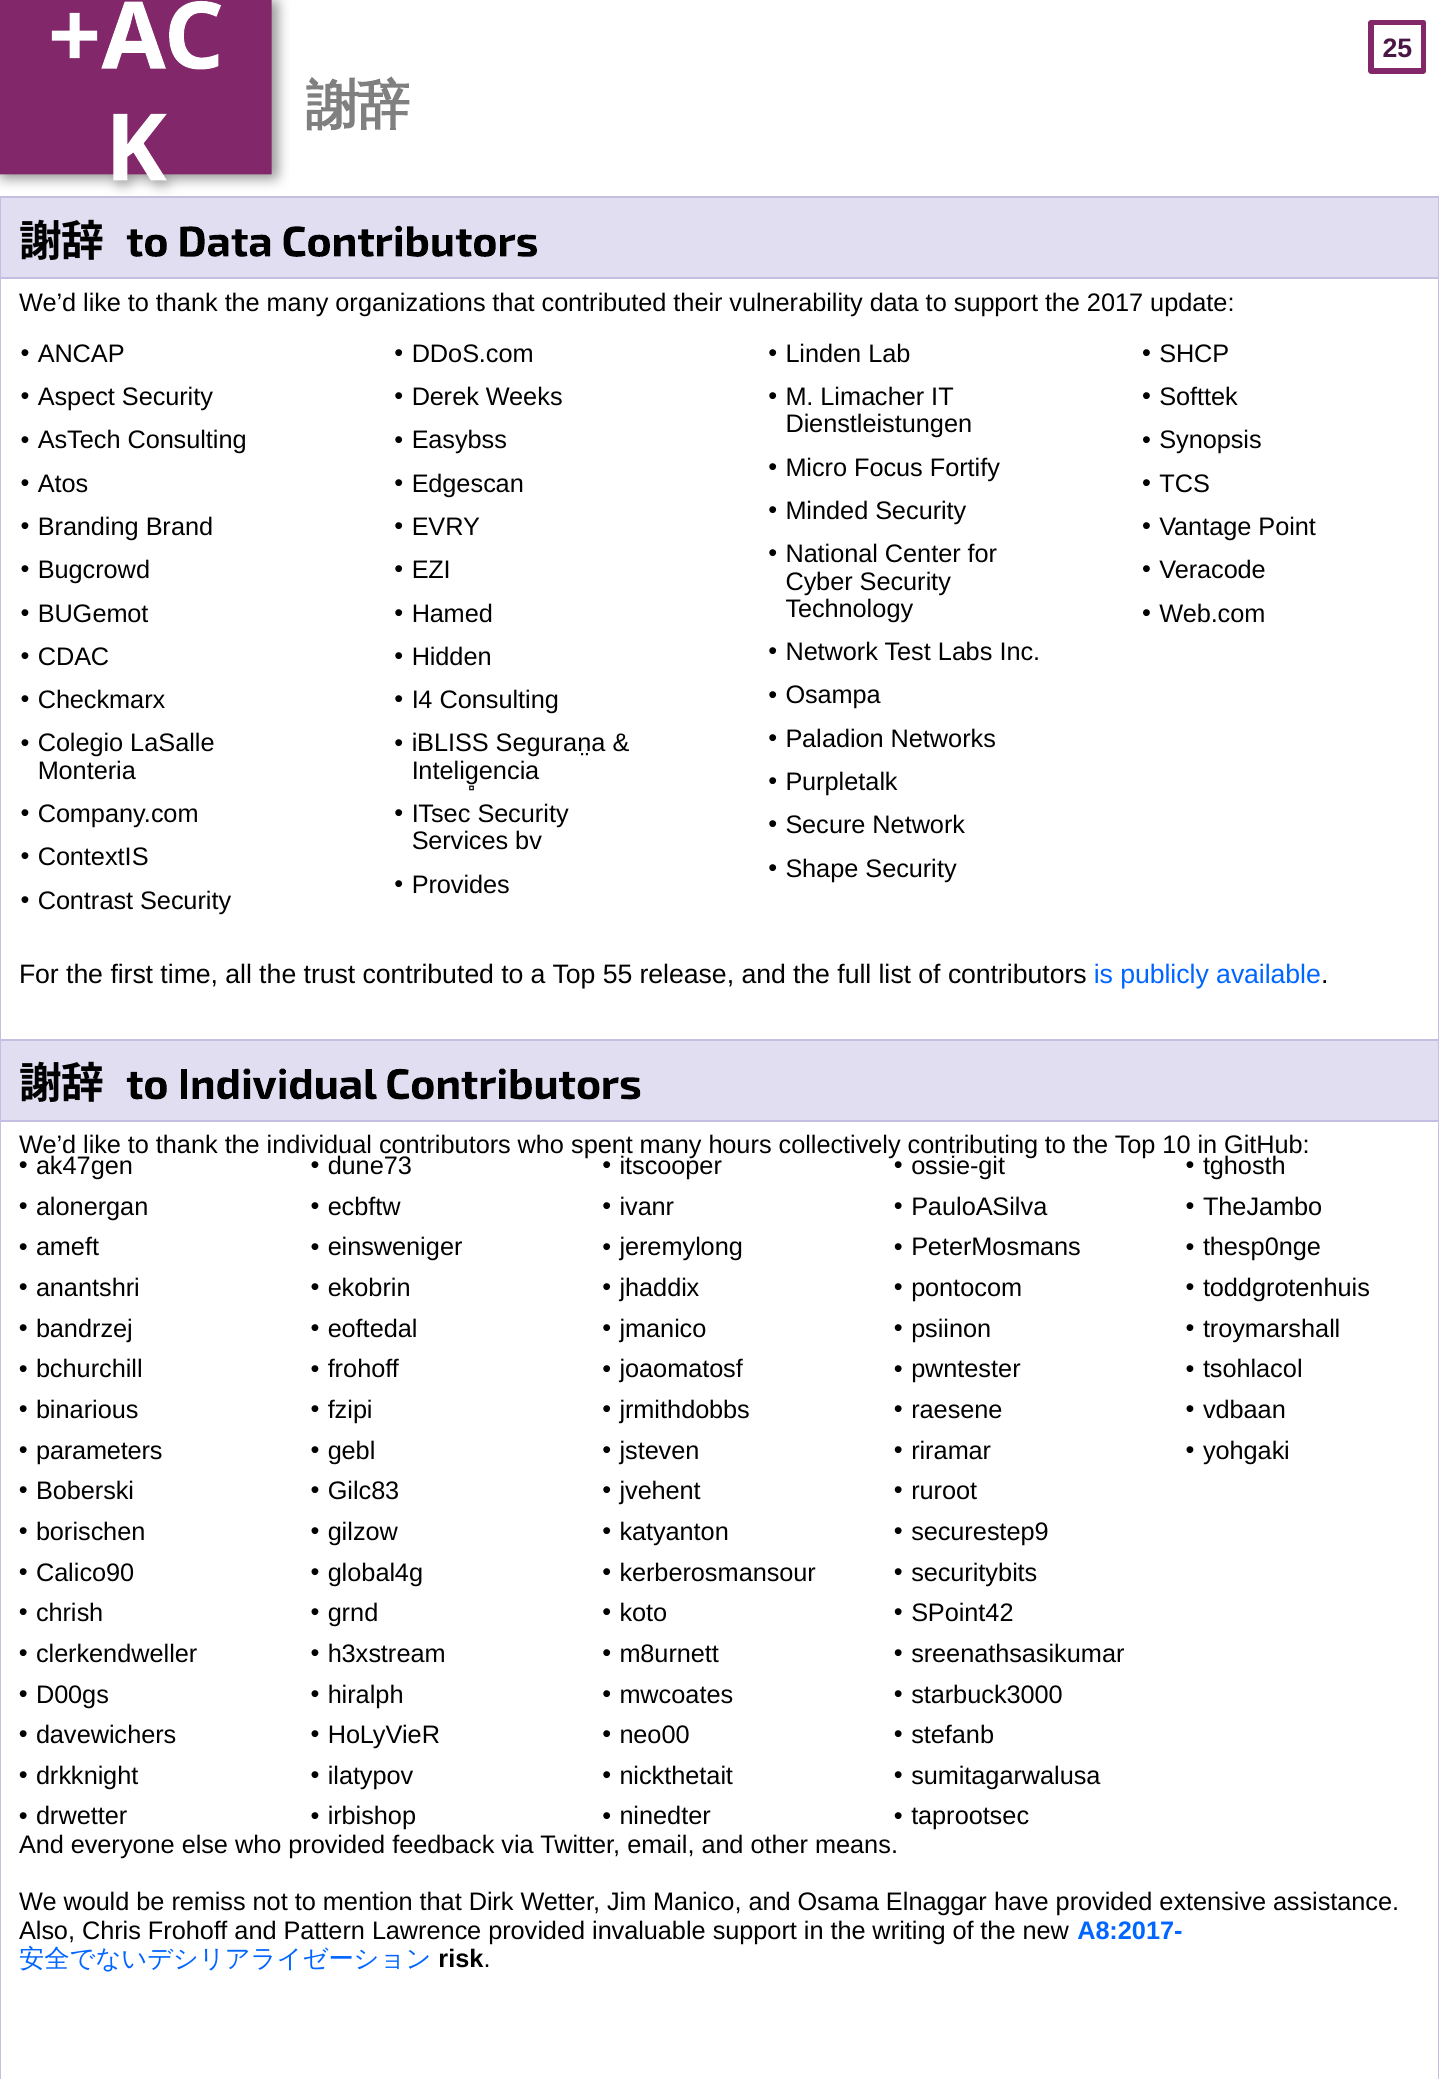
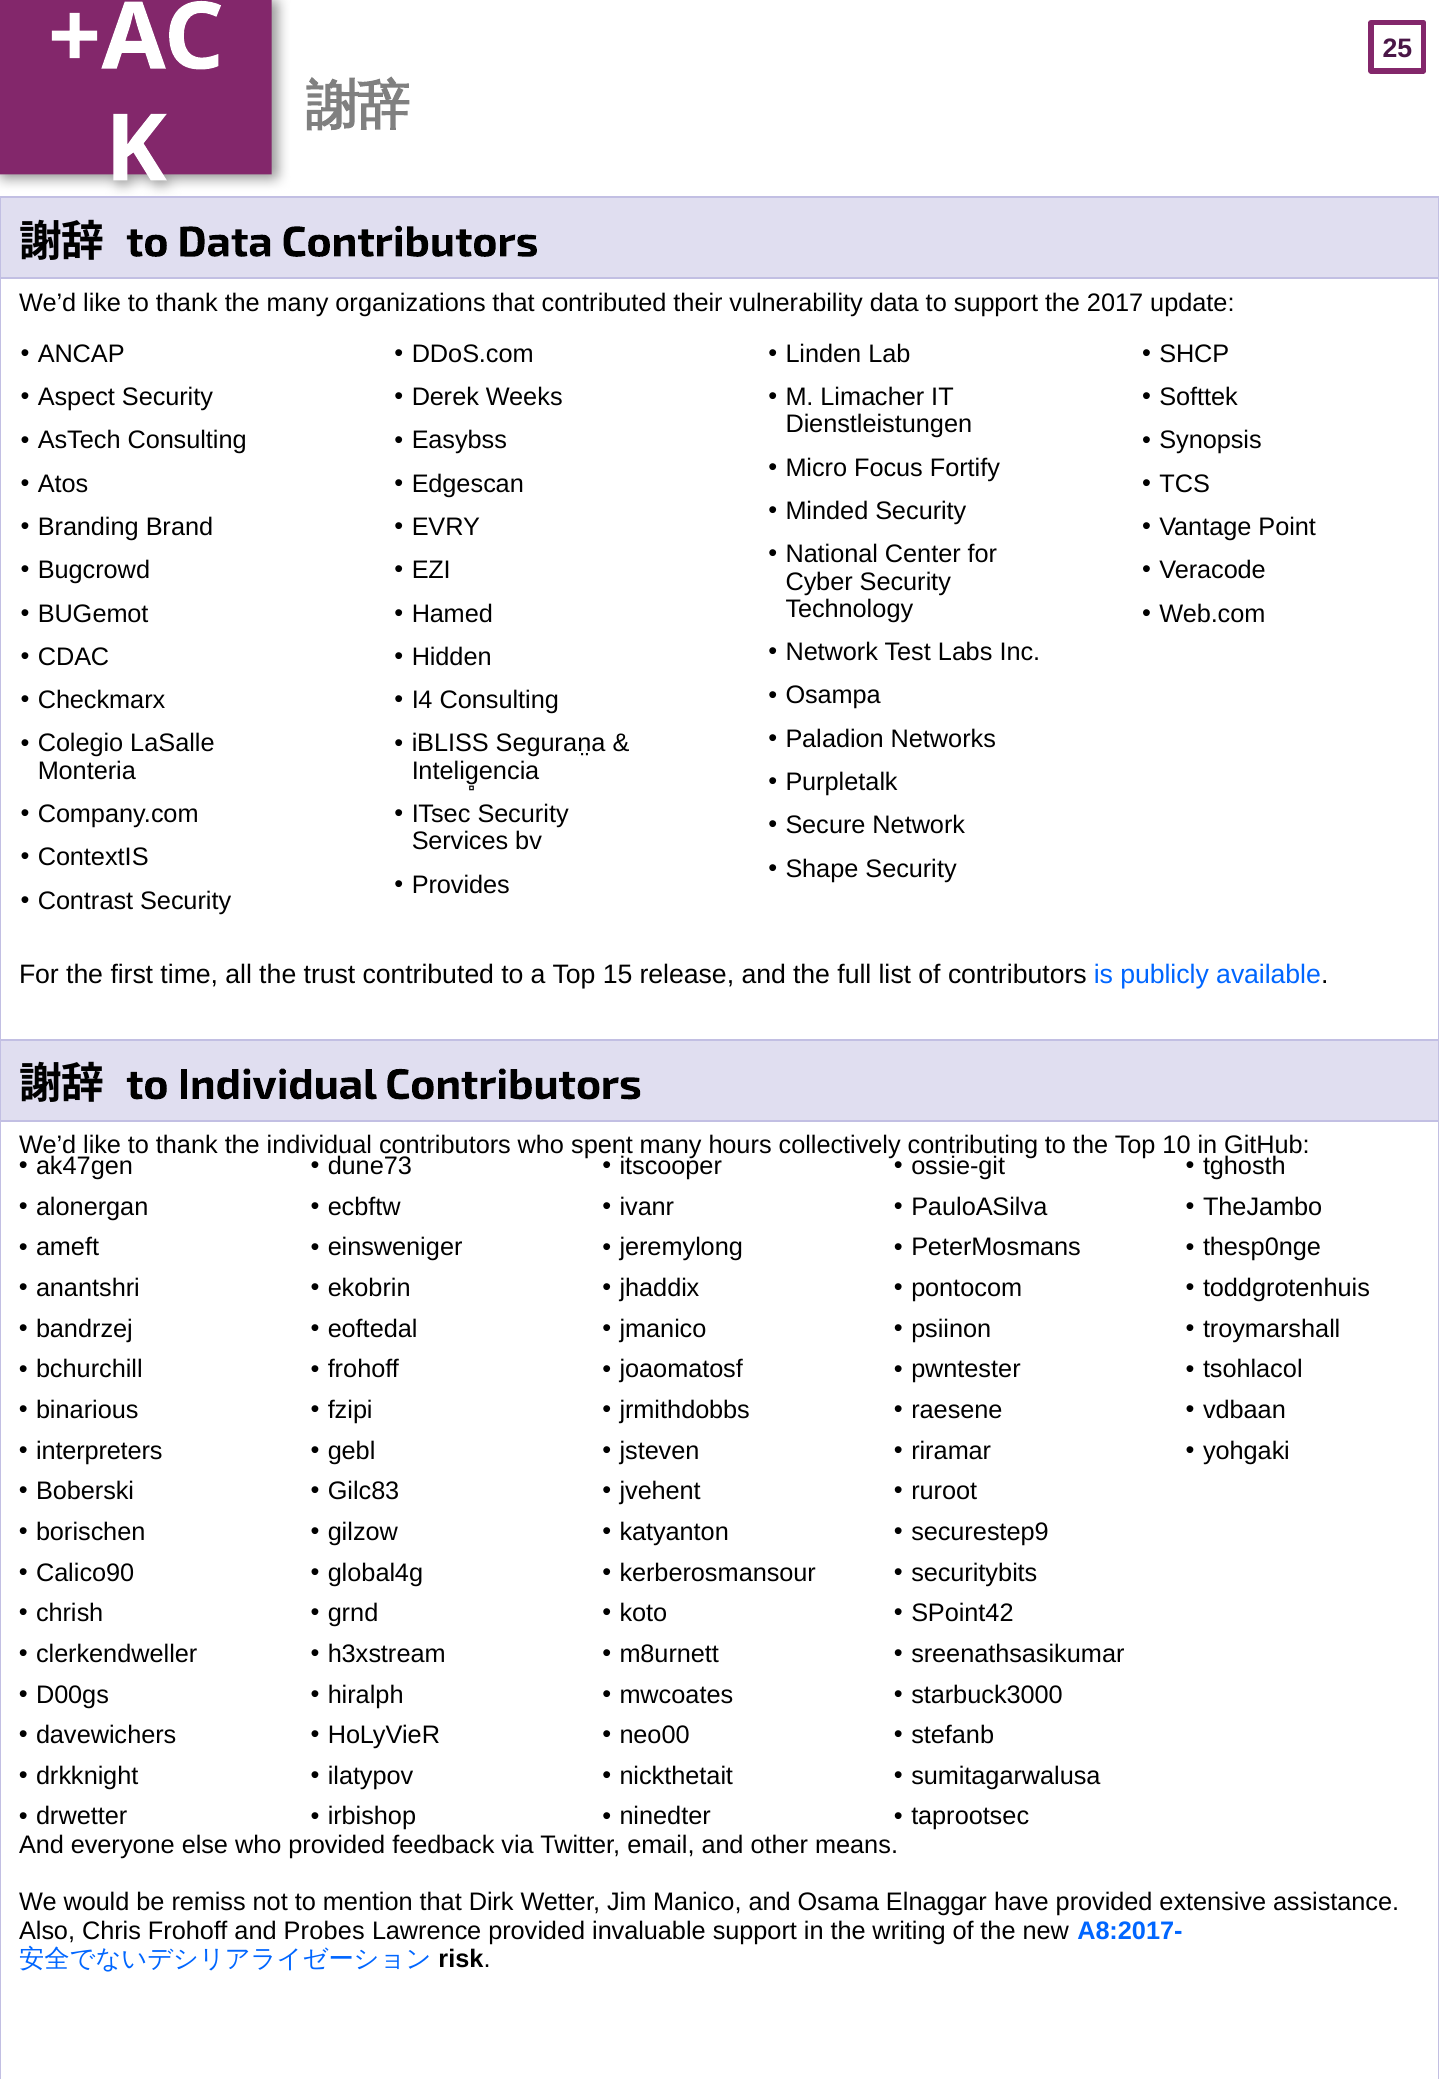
55: 55 -> 15 (618, 975)
parameters: parameters -> interpreters (99, 1451)
Pattern: Pattern -> Probes (324, 1930)
